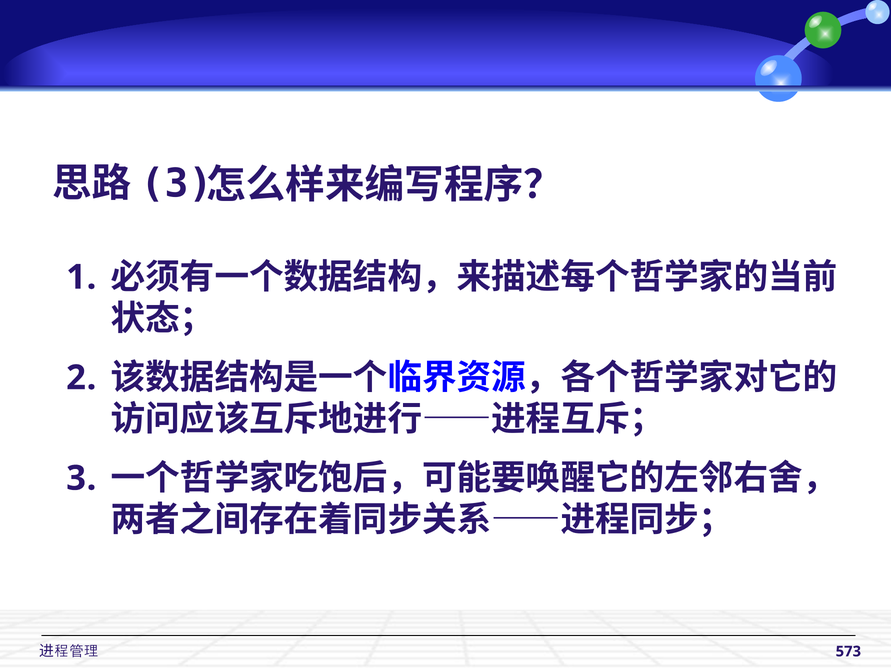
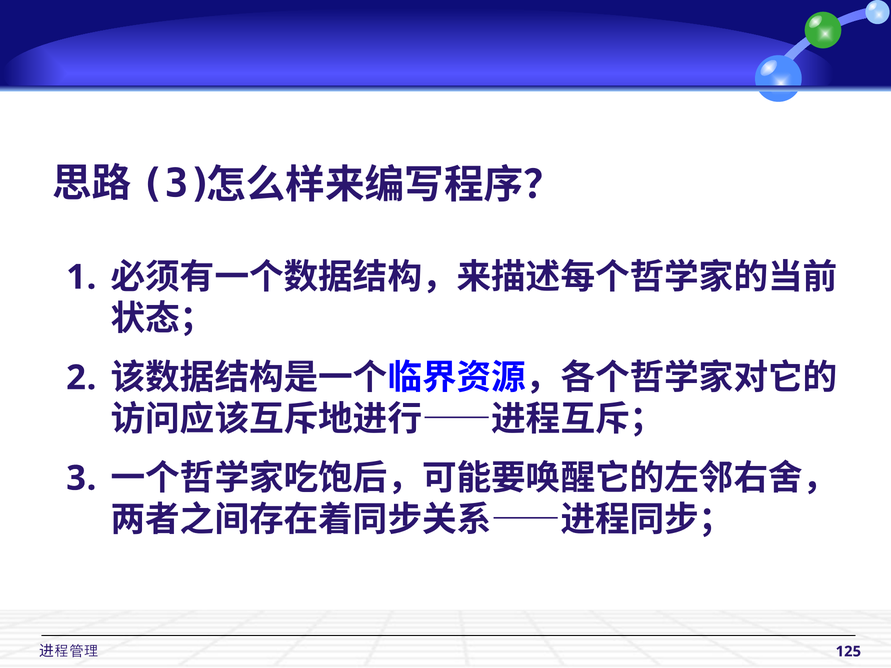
573: 573 -> 125 (848, 652)
